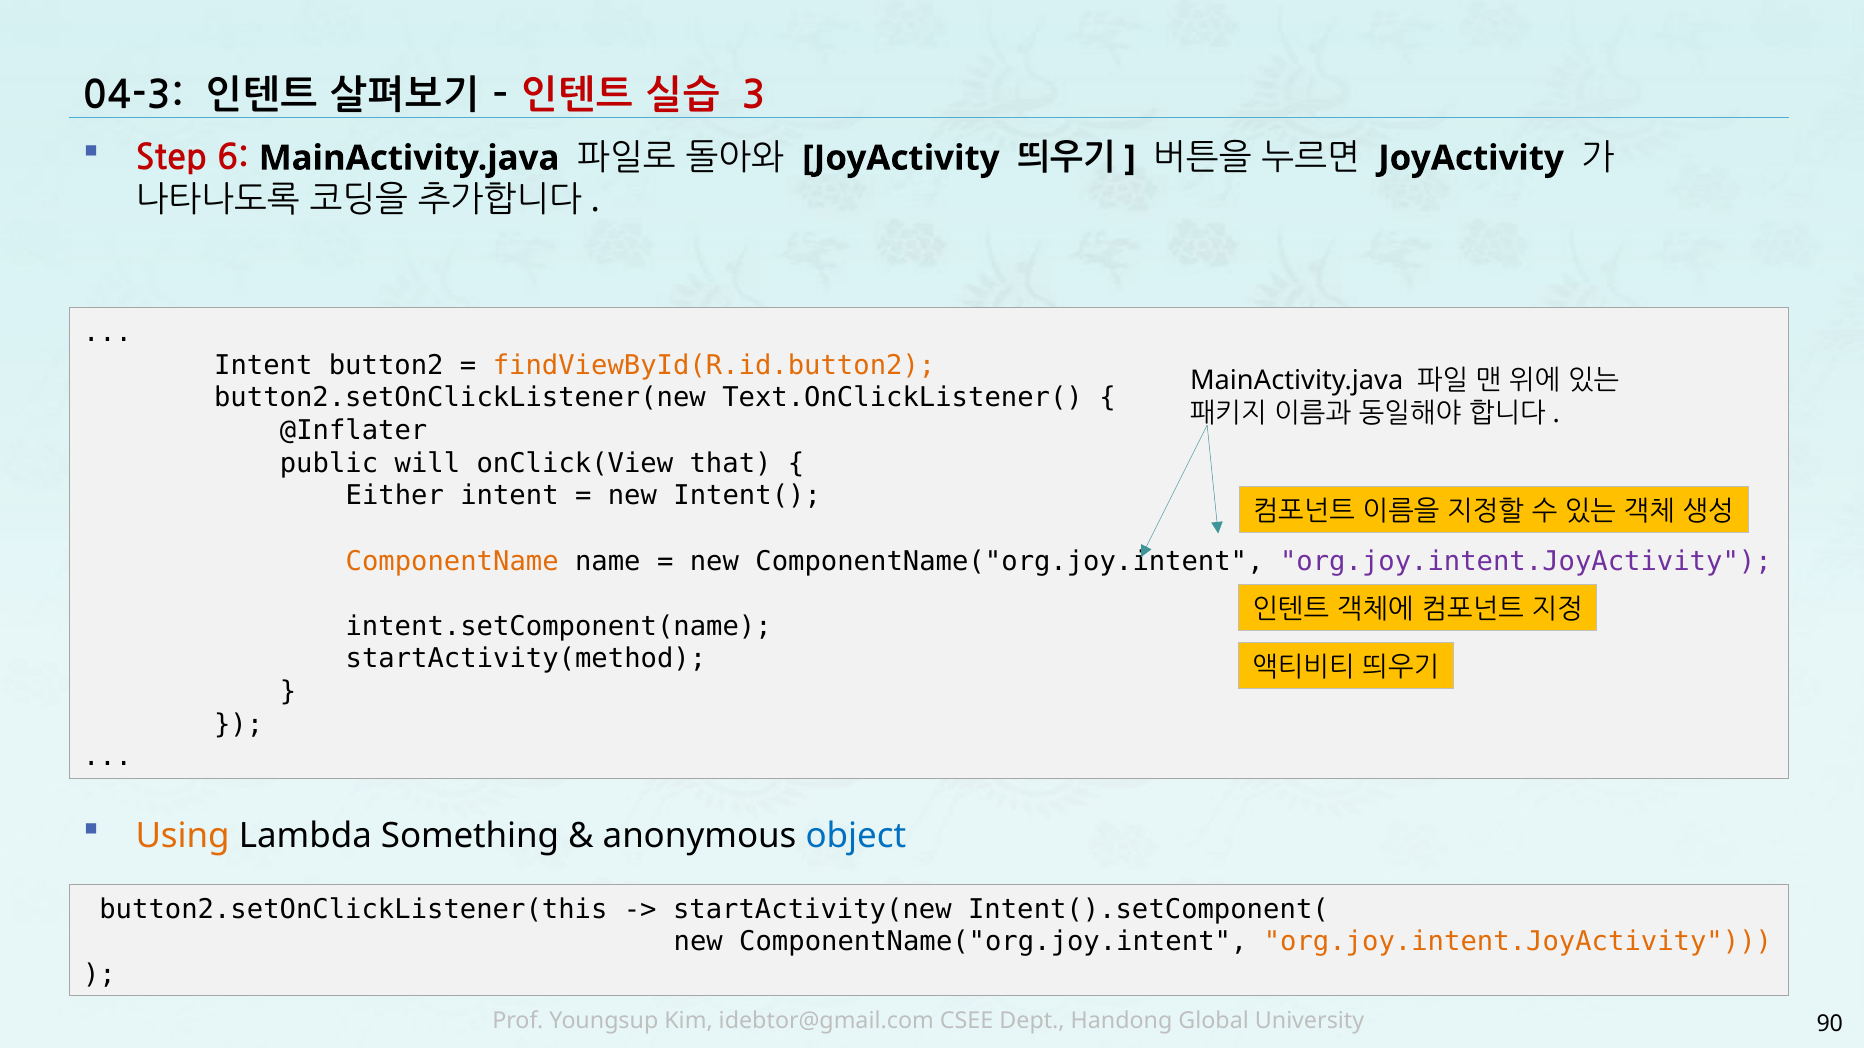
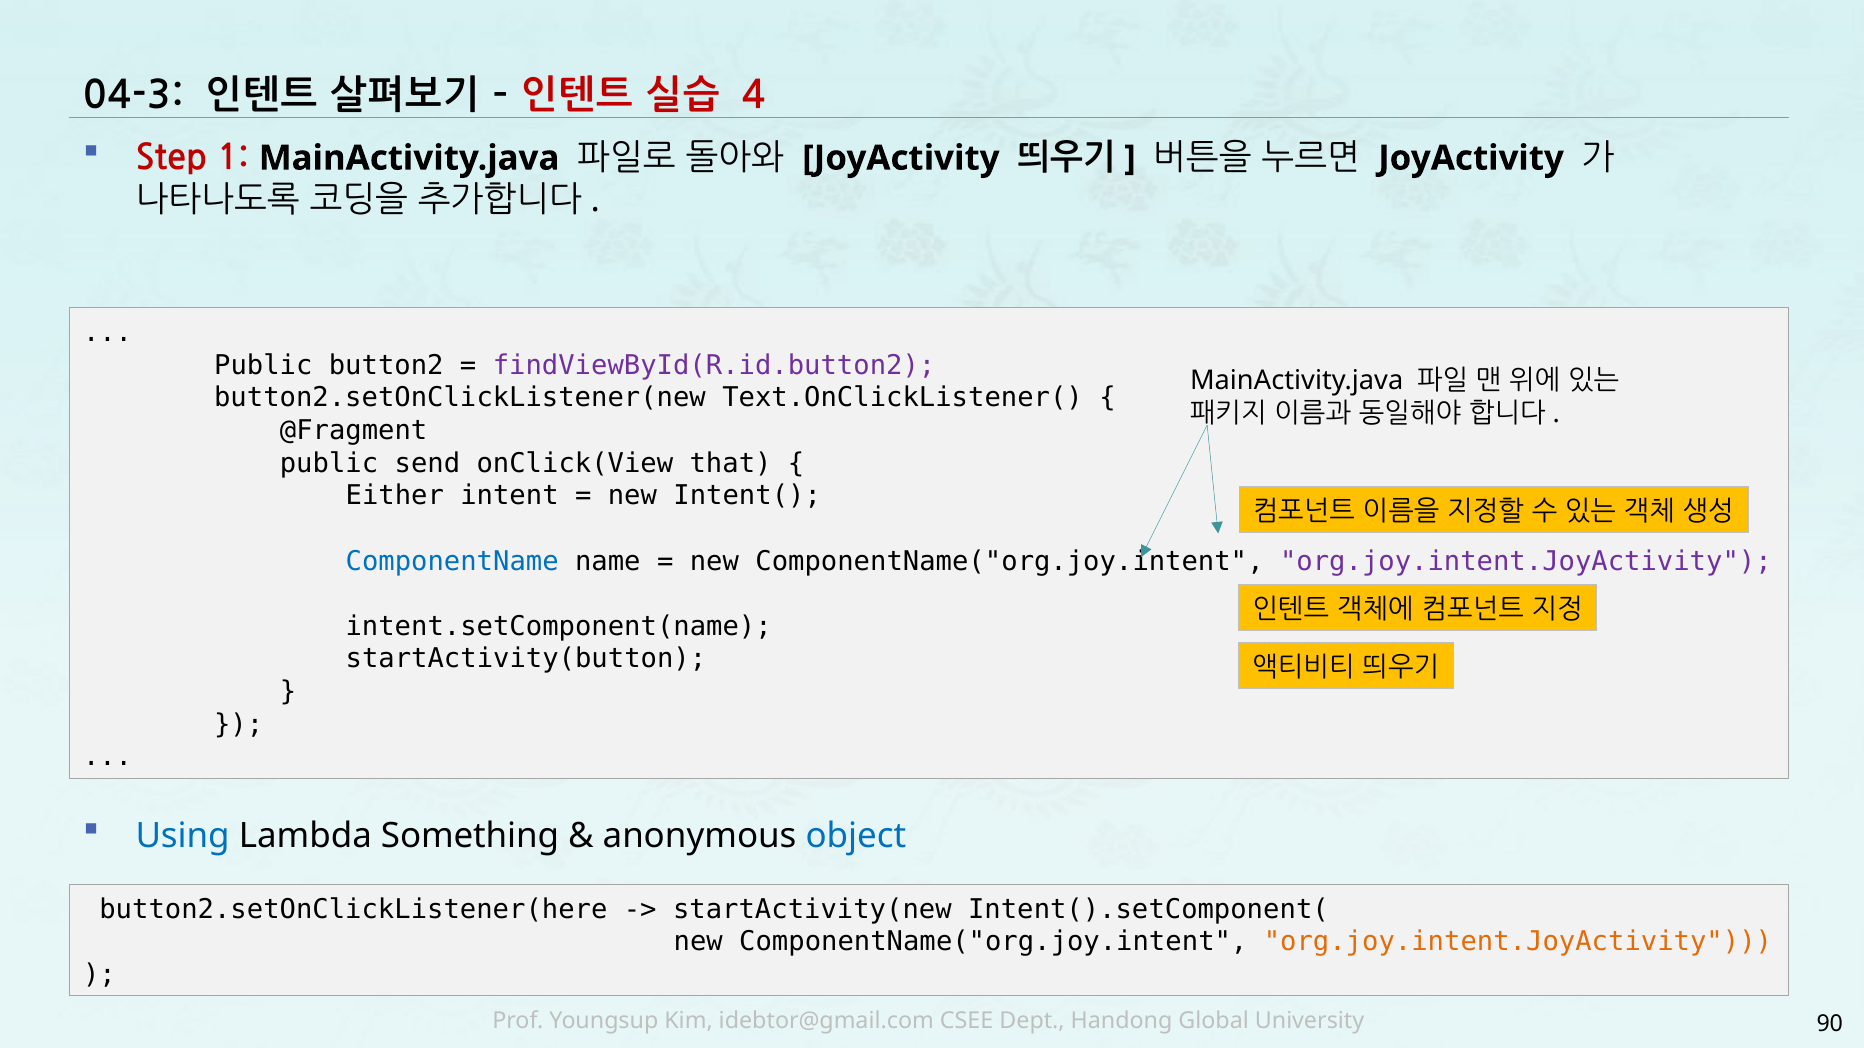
3: 3 -> 4 (754, 96)
6: 6 -> 1 (233, 158)
Intent: Intent -> Public (263, 366)
findViewById(R.id.button2 colour: orange -> purple (714, 366)
@Inflater: @Inflater -> @Fragment (354, 431)
will: will -> send (427, 463)
ComponentName colour: orange -> blue (452, 561)
startActivity(method: startActivity(method -> startActivity(button (526, 659)
Using colour: orange -> blue (183, 836)
button2.setOnClickListener(this: button2.setOnClickListener(this -> button2.setOnClickListener(here (353, 910)
